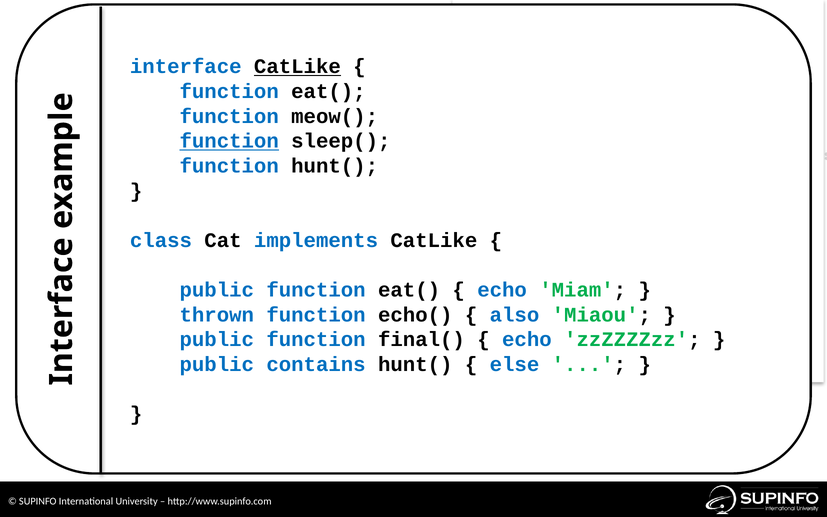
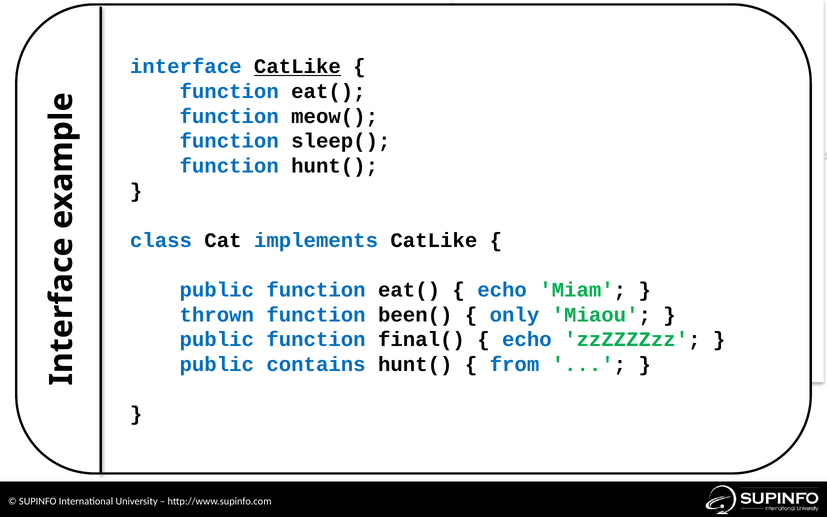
function underline: present -> none (229, 141)
echo(: echo( -> been( (415, 315)
also: also -> only (514, 315)
else: else -> from (514, 364)
